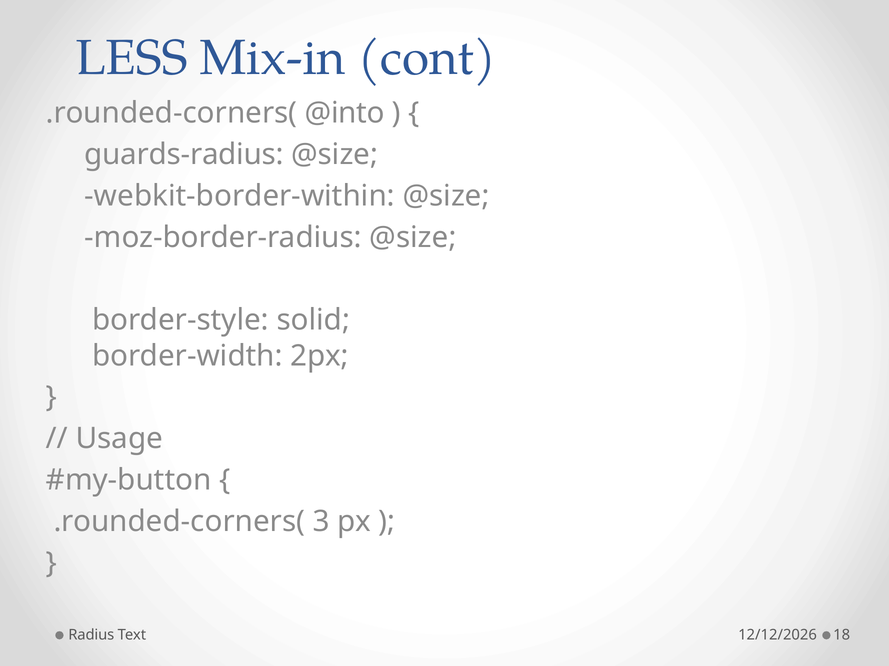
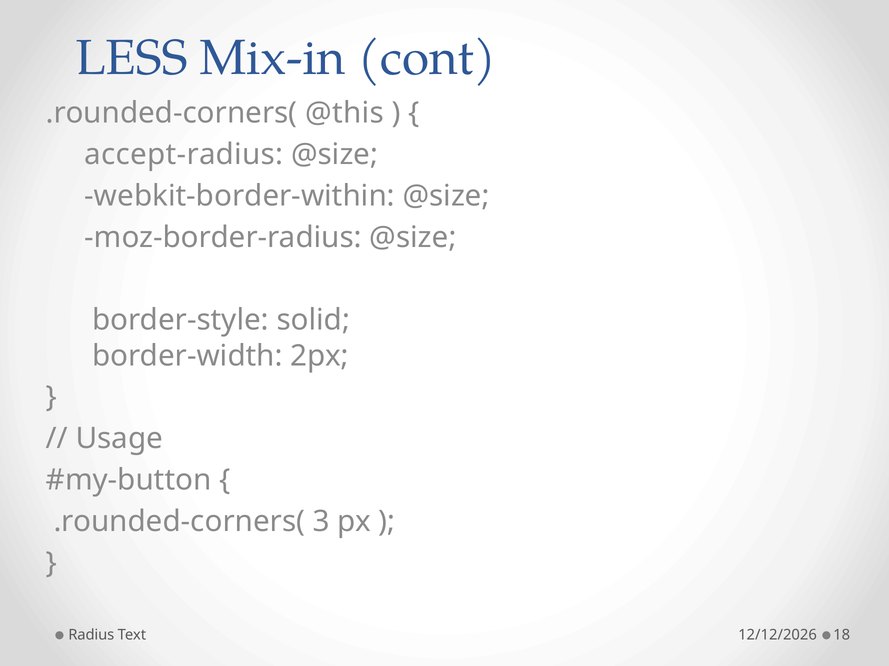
@into: @into -> @this (344, 113)
guards-radius: guards-radius -> accept-radius (184, 155)
